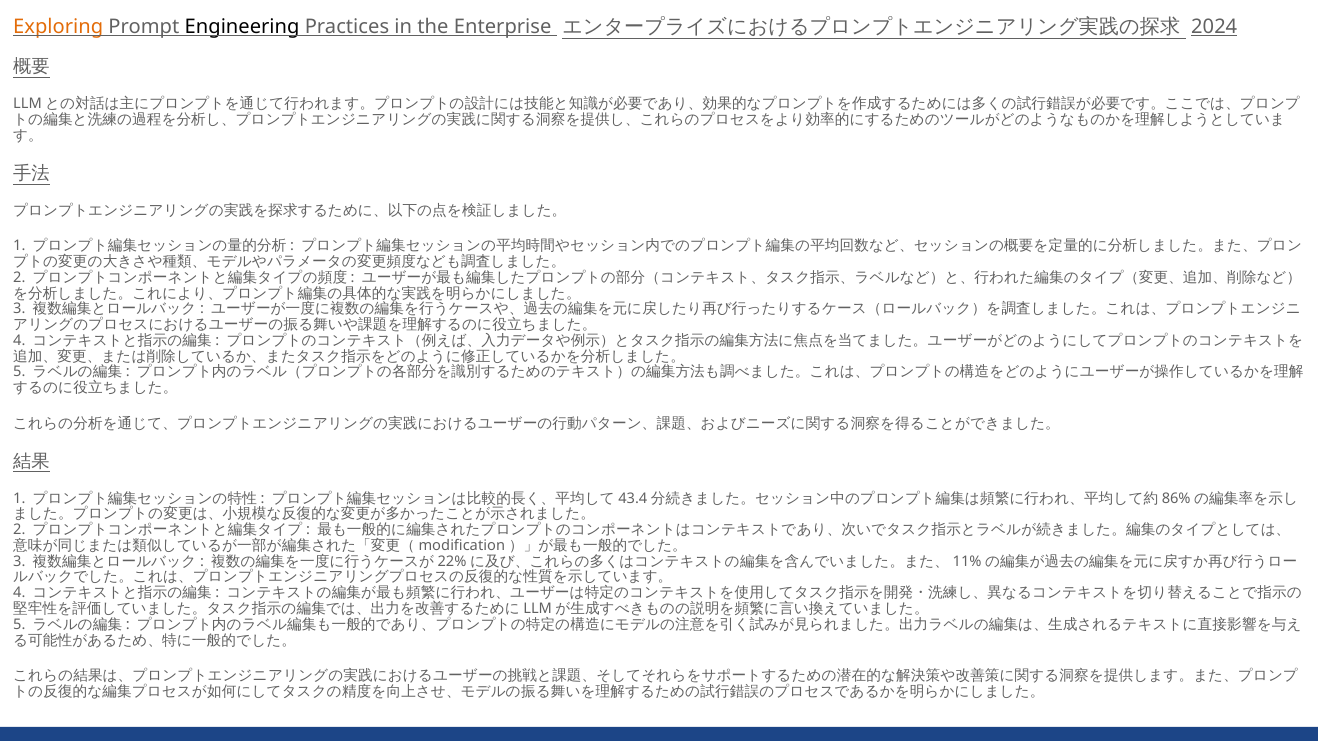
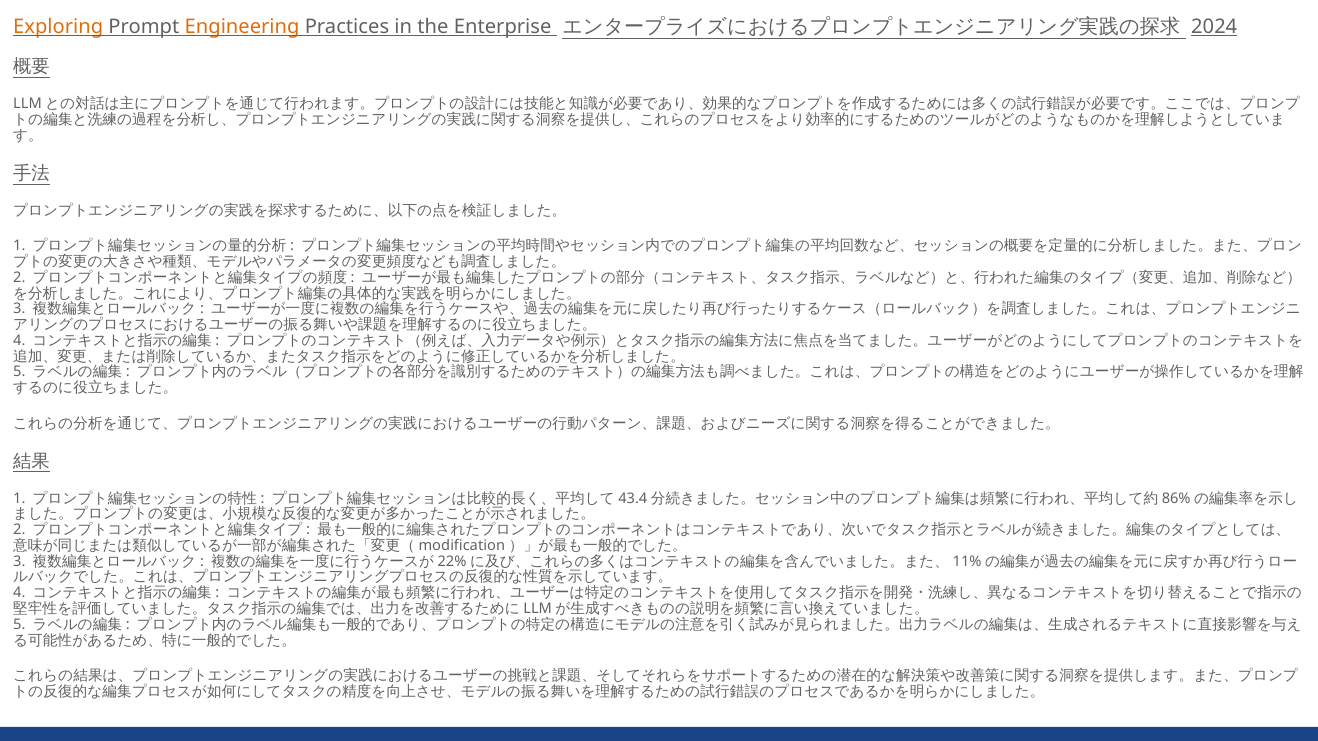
Engineering colour: black -> orange (242, 27)
